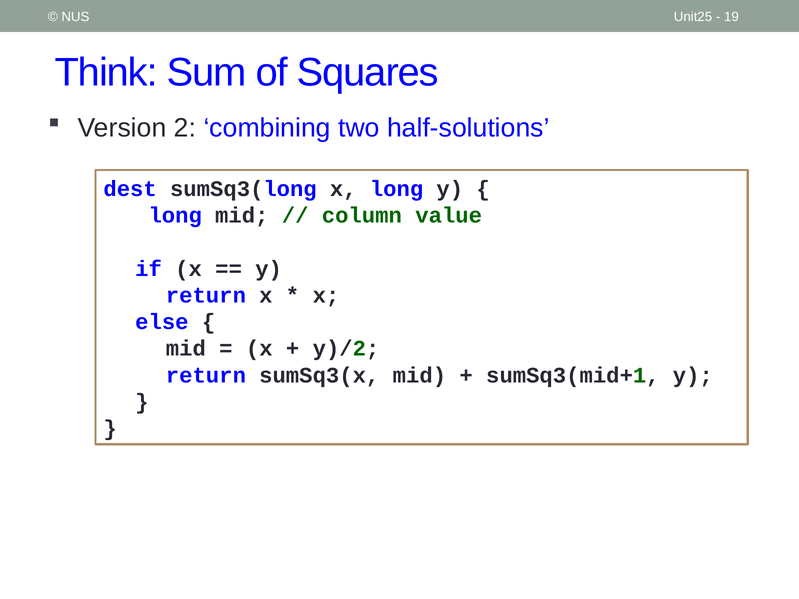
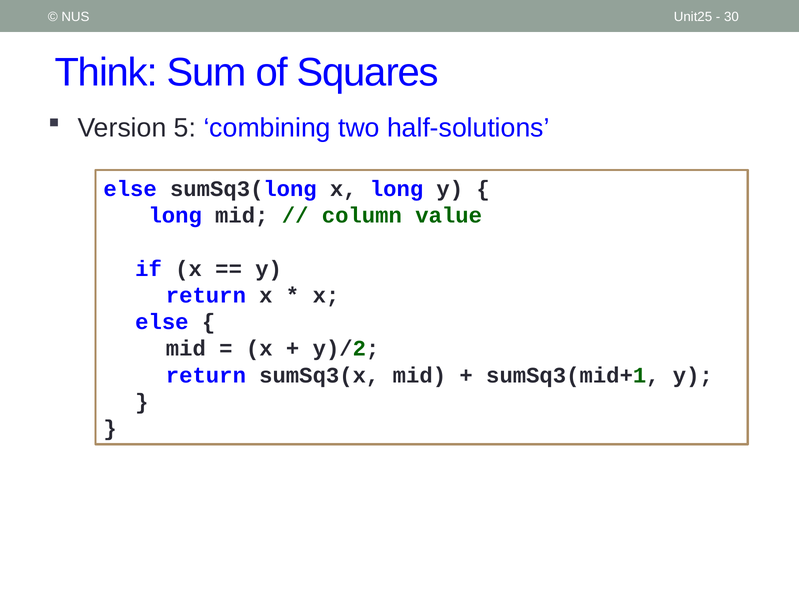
19: 19 -> 30 (731, 17)
2: 2 -> 5 (185, 128)
dest: dest -> else (130, 189)
